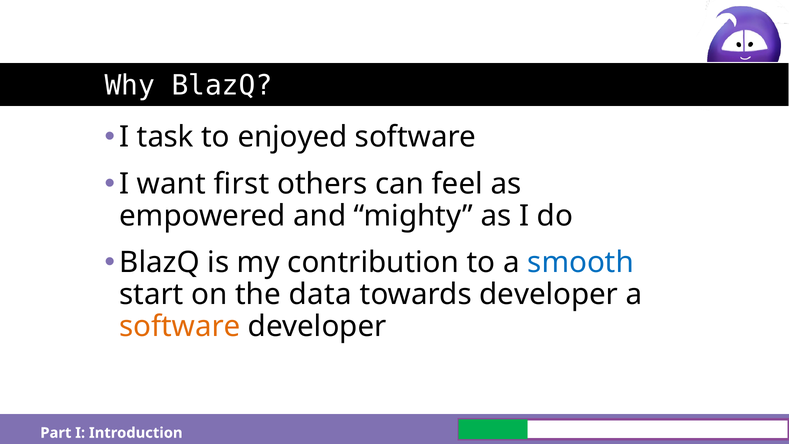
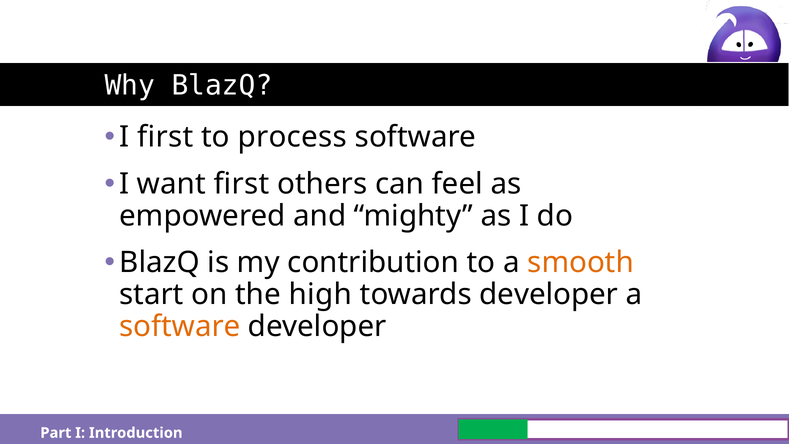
I task: task -> first (165, 137)
enjoyed: enjoyed -> process (292, 137)
smooth colour: blue -> orange (581, 263)
data: data -> high (320, 295)
